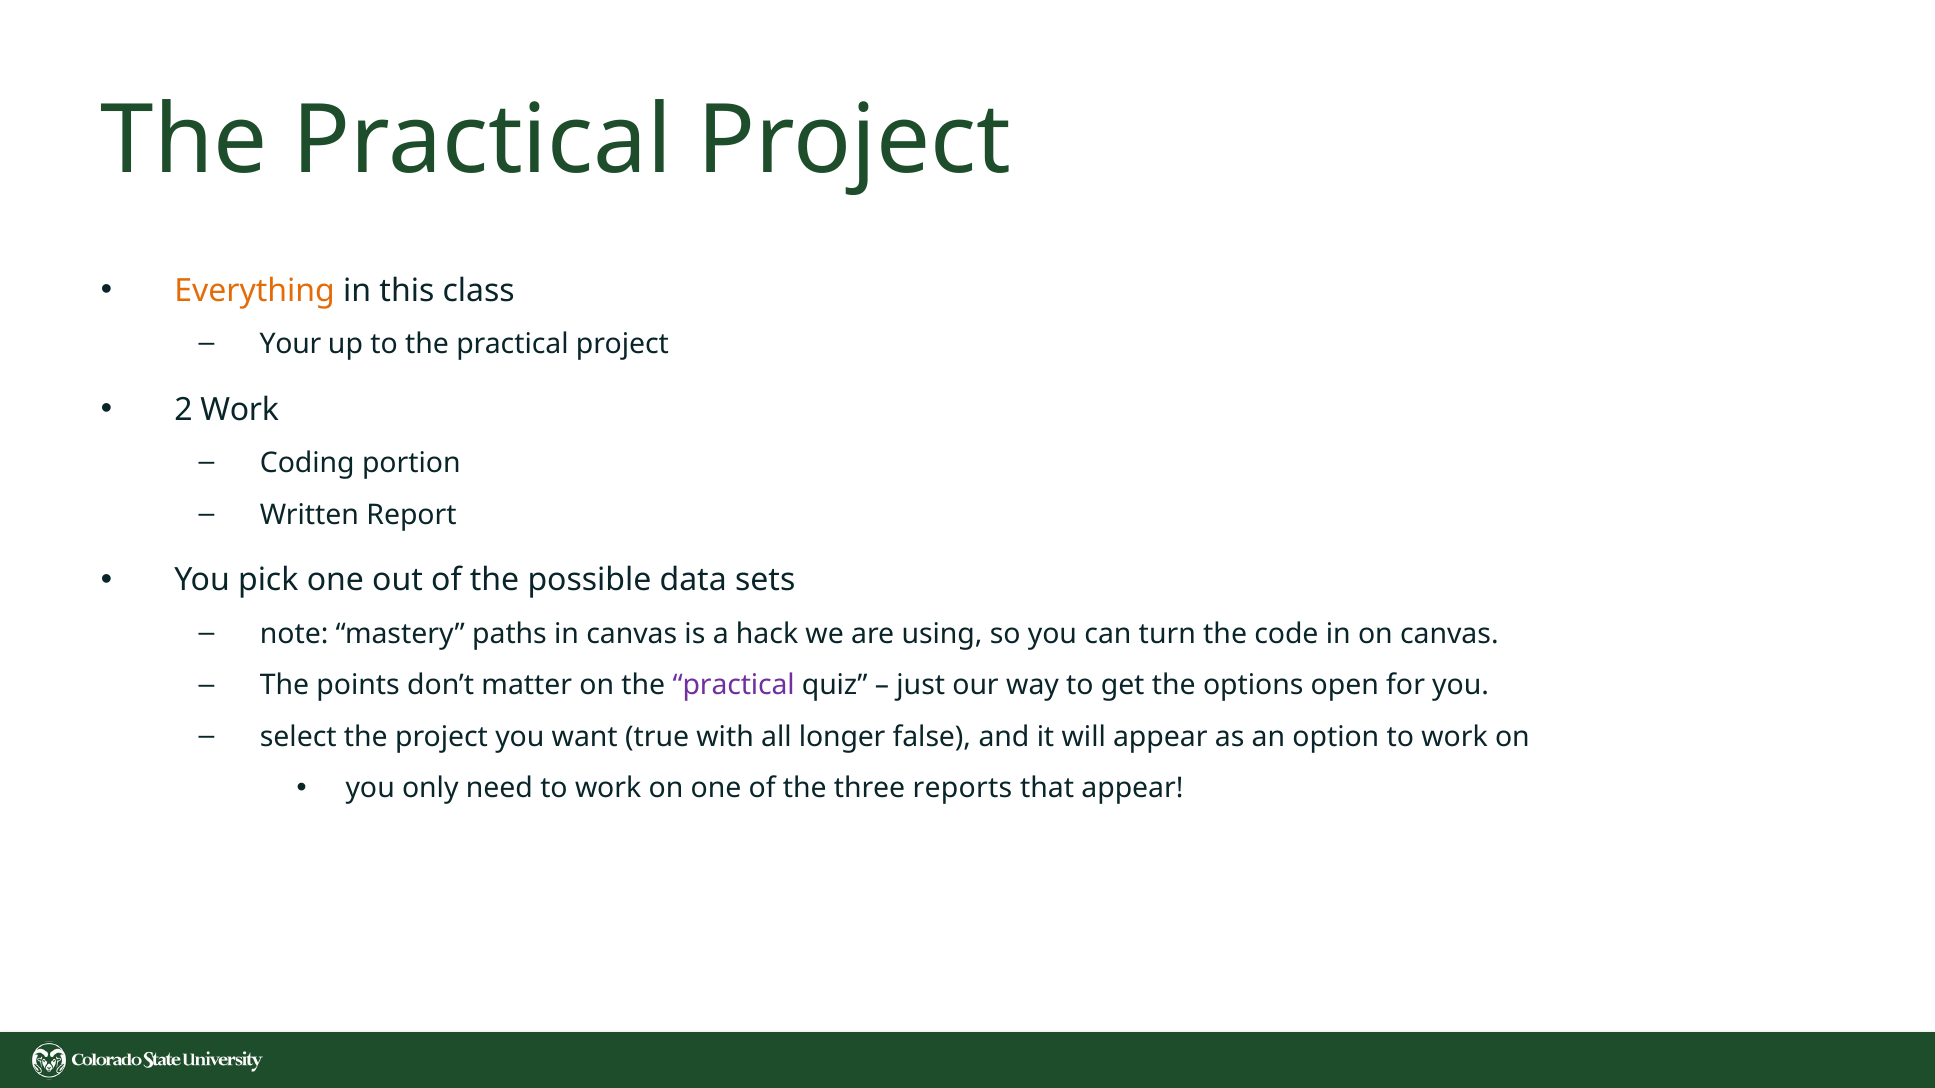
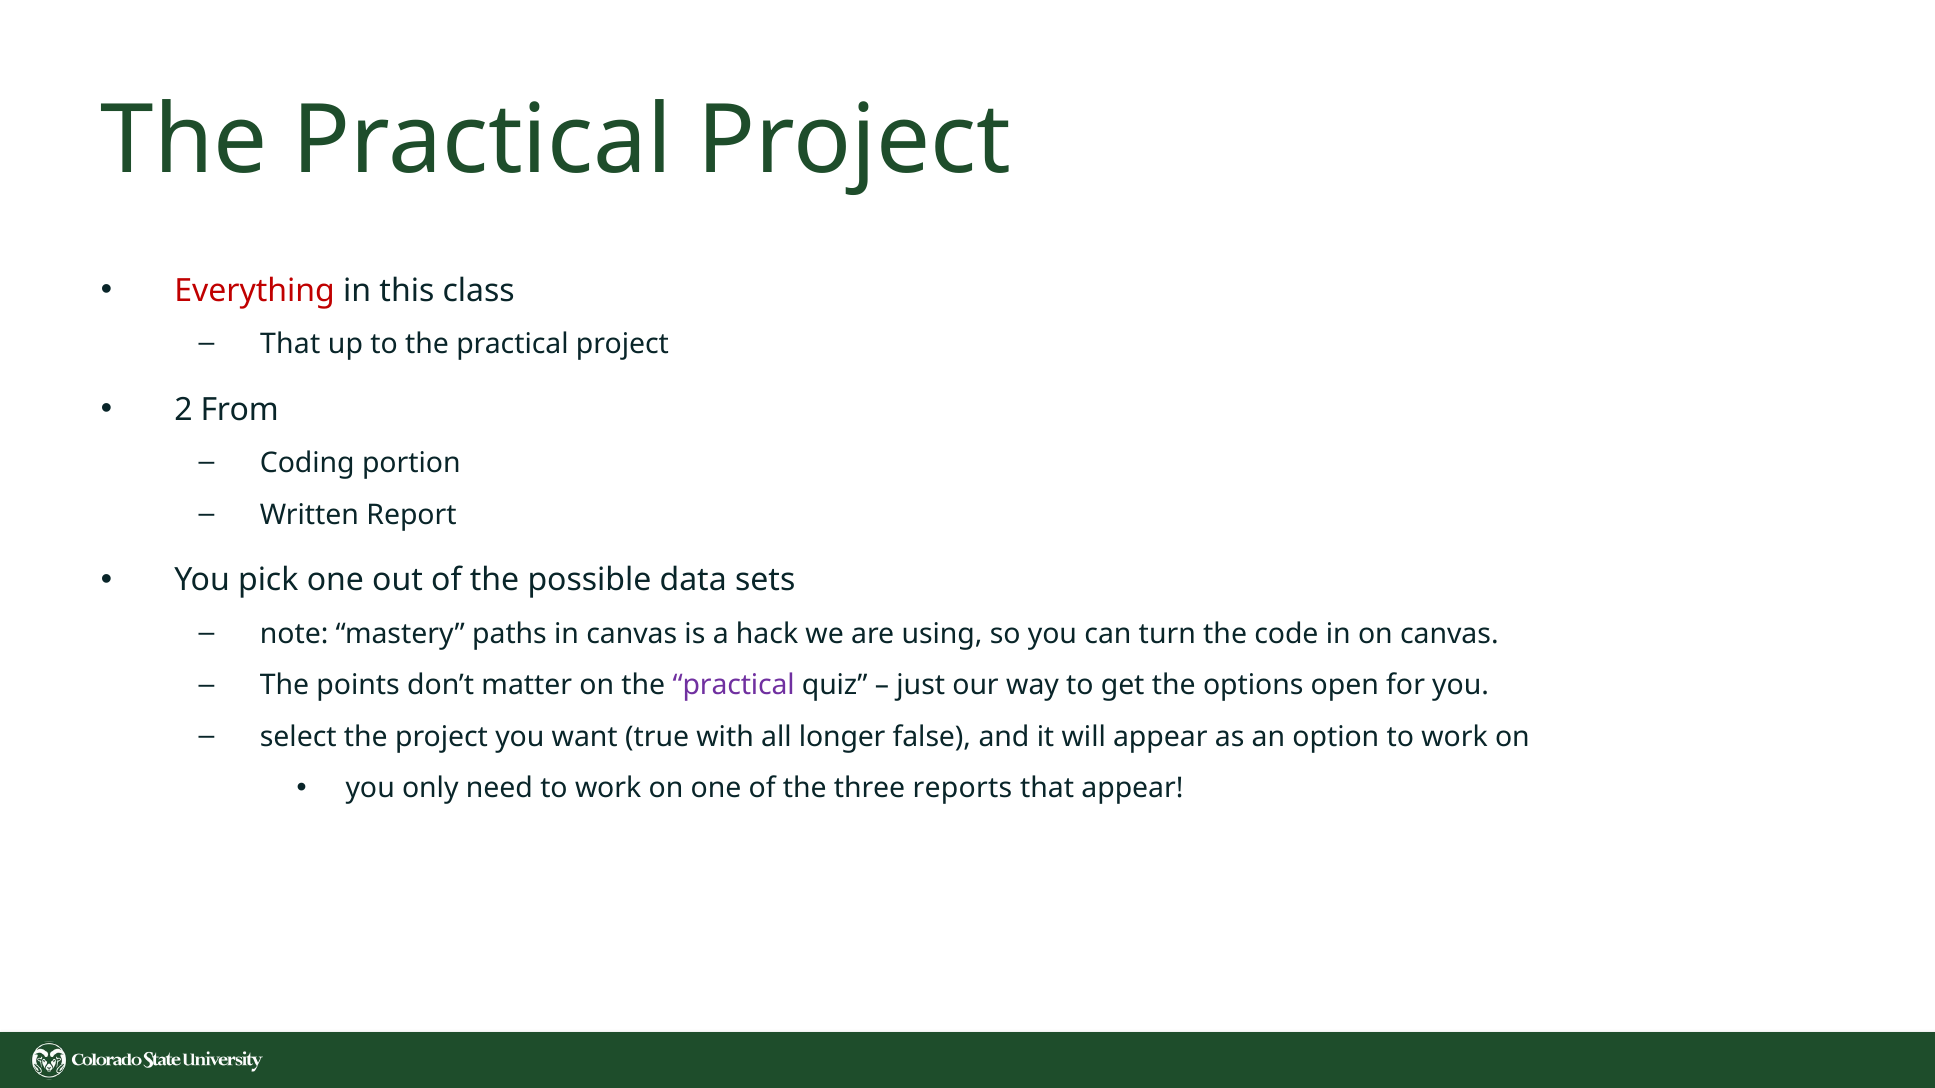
Everything colour: orange -> red (255, 291)
Your: Your -> That (290, 344)
2 Work: Work -> From (240, 410)
